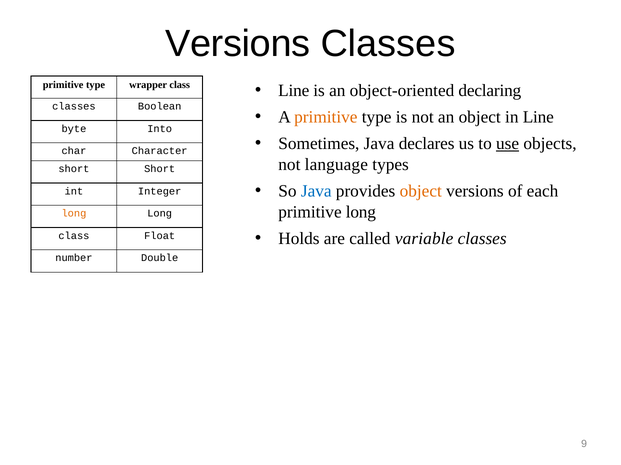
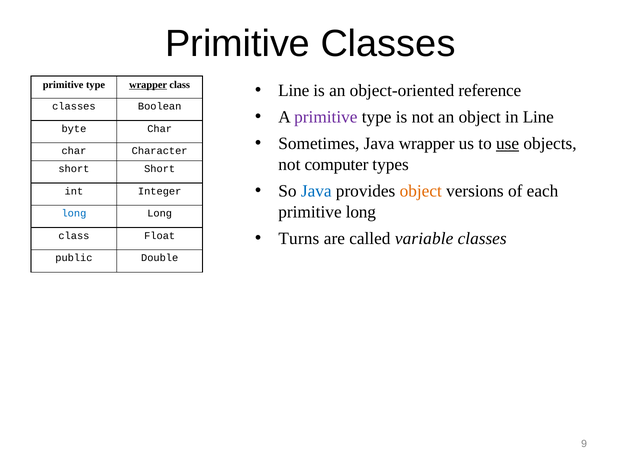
Versions: Versions -> Primitive (238, 44)
wrapper underline: none -> present (148, 85)
declaring: declaring -> reference (490, 90)
primitive colour: orange -> purple (326, 117)
byte Into: Into -> Char (160, 129)
Java declares: declares -> wrapper (427, 144)
language: language -> computer (336, 165)
long colour: orange -> blue (74, 214)
Holds: Holds -> Turns (299, 239)
number: number -> public (74, 259)
